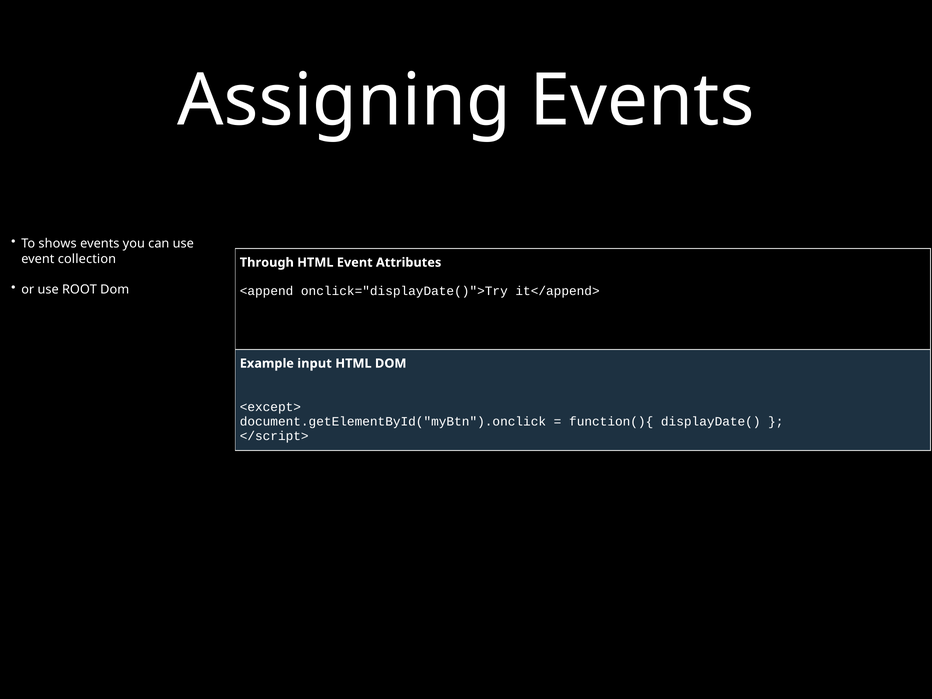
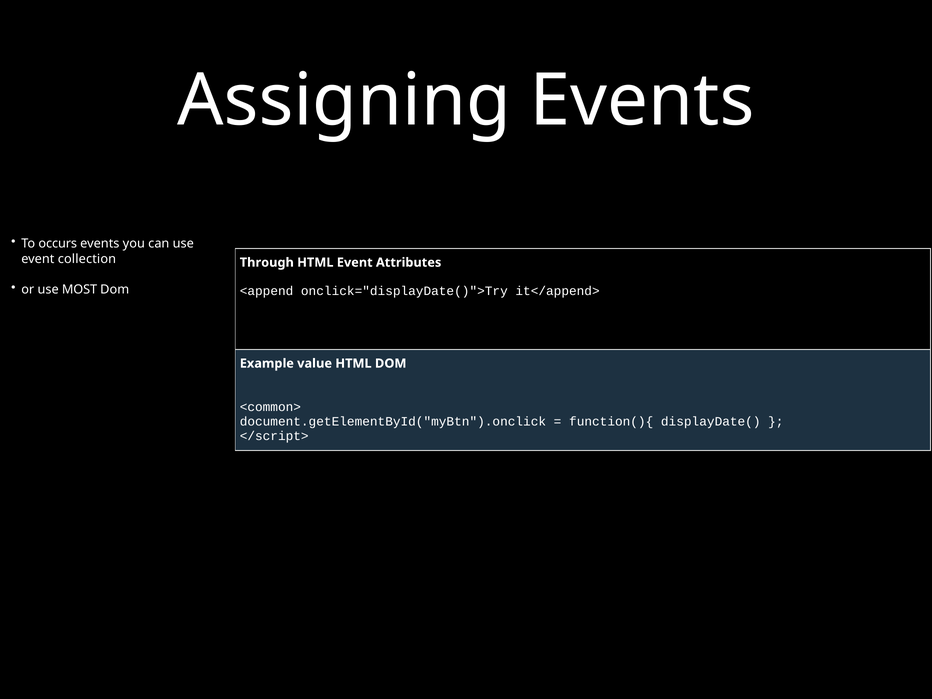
shows: shows -> occurs (58, 244)
ROOT: ROOT -> MOST (80, 290)
input: input -> value (315, 363)
<except>: <except> -> <common> (270, 407)
